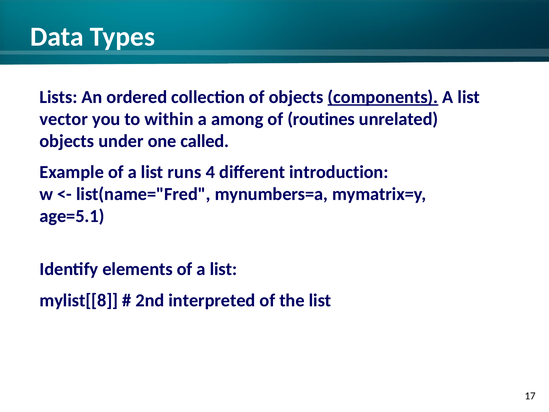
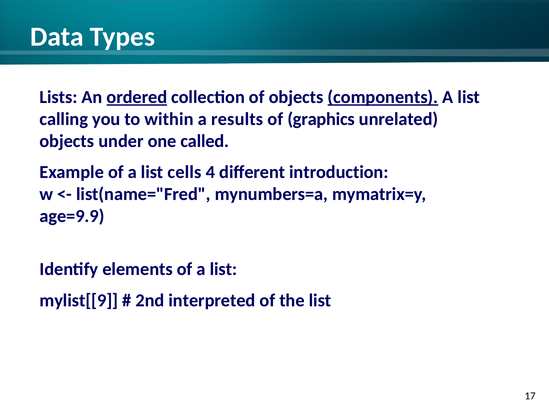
ordered underline: none -> present (137, 97)
vector: vector -> calling (64, 119)
among: among -> results (237, 119)
routines: routines -> graphics (321, 119)
runs: runs -> cells (185, 172)
age=5.1: age=5.1 -> age=9.9 (72, 216)
mylist[[8: mylist[[8 -> mylist[[9 (79, 300)
